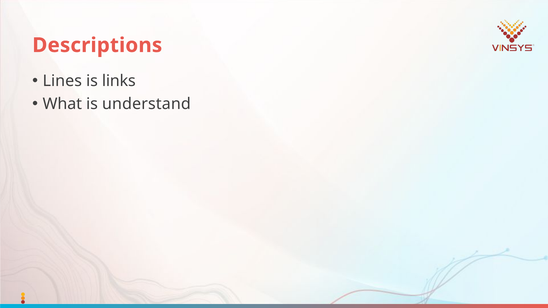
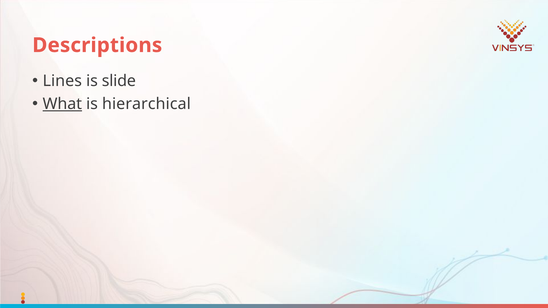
links: links -> slide (119, 81)
What underline: none -> present (62, 104)
understand: understand -> hierarchical (146, 104)
